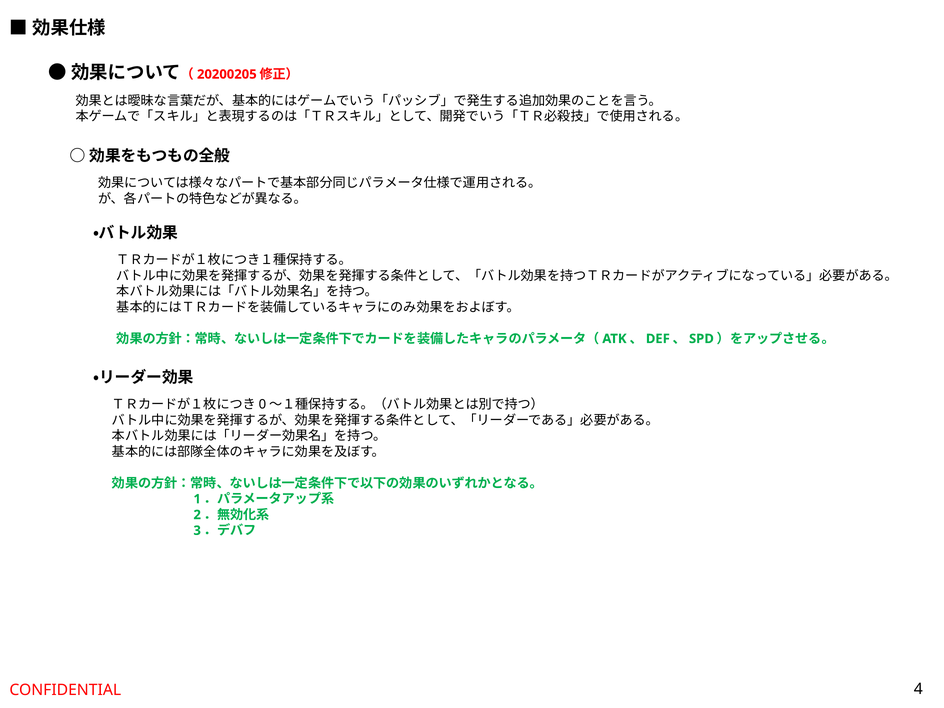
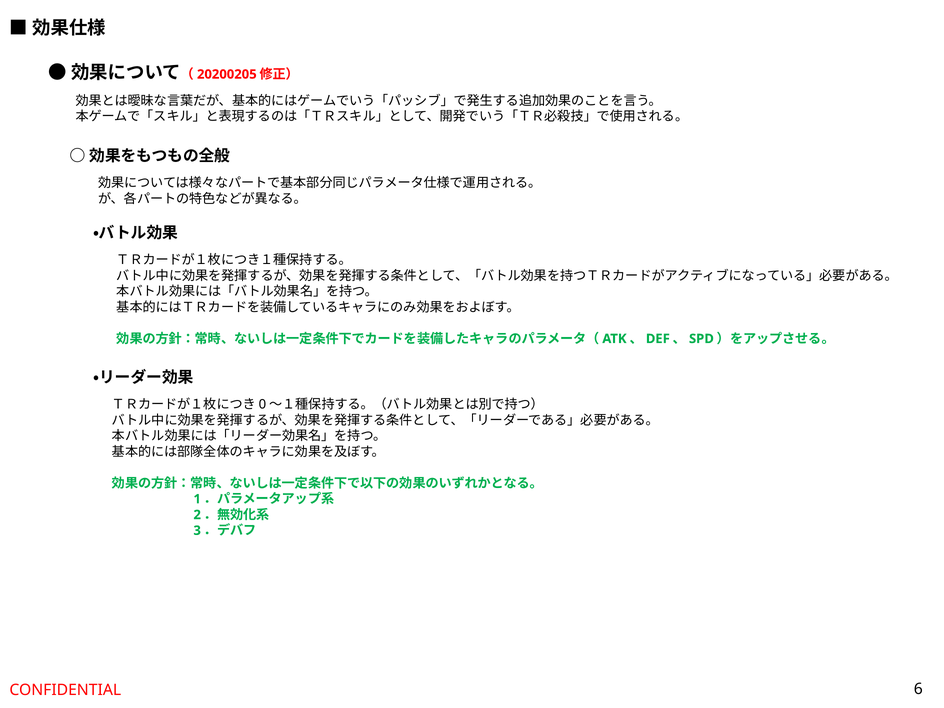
4: 4 -> 6 (918, 689)
